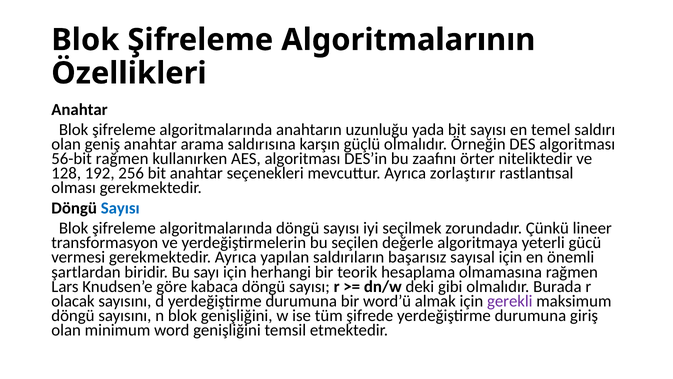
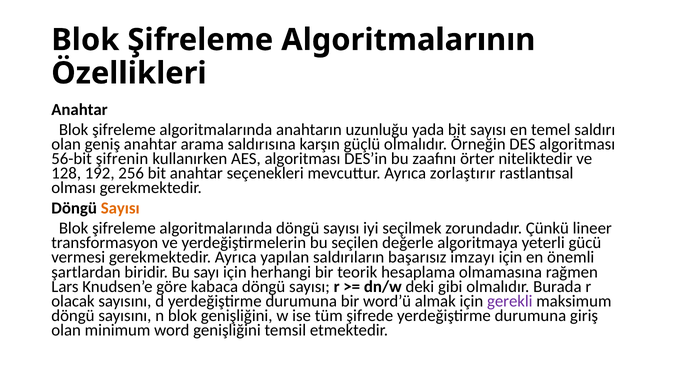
56-bit rağmen: rağmen -> şifrenin (122, 159)
Sayısı colour: blue -> orange (120, 208)
sayısal: sayısal -> imzayı (472, 257)
